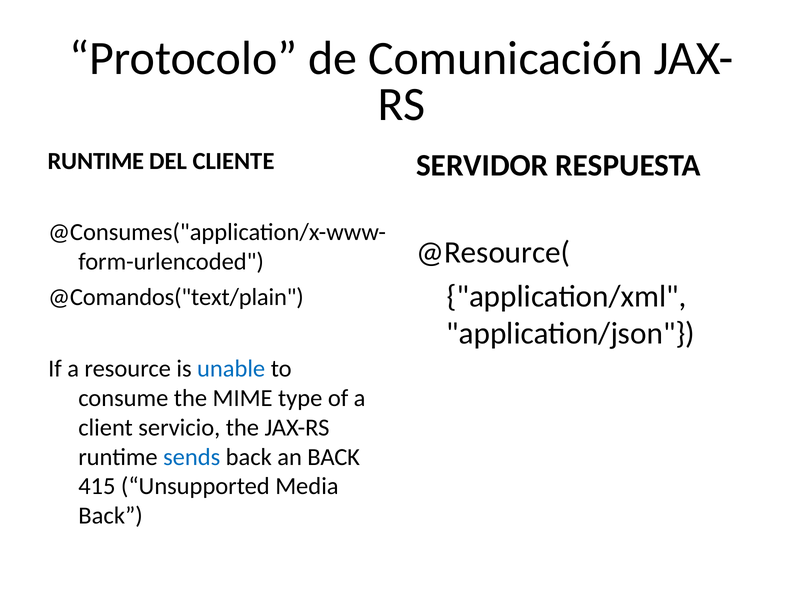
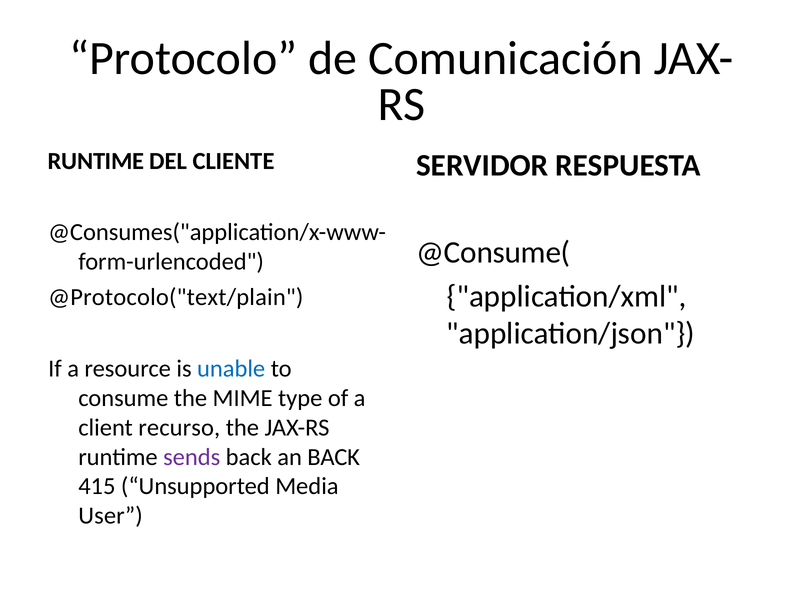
@Resource(: @Resource( -> @Consume( (493, 253)
@Comandos("text/plain: @Comandos("text/plain -> @Protocolo("text/plain (176, 297)
servicio: servicio -> recurso (179, 428)
sends colour: blue -> purple (192, 457)
Back: Back -> User (111, 516)
